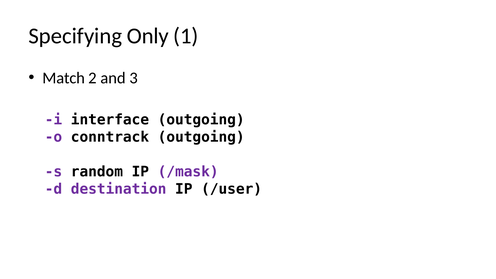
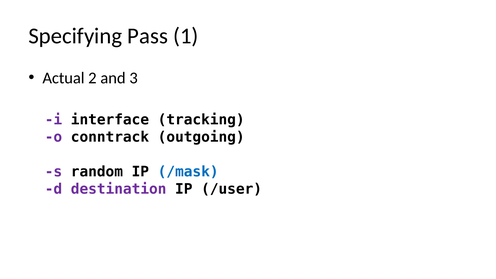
Only: Only -> Pass (148, 36)
Match: Match -> Actual (64, 78)
interface outgoing: outgoing -> tracking (201, 120)
/mask colour: purple -> blue (188, 172)
